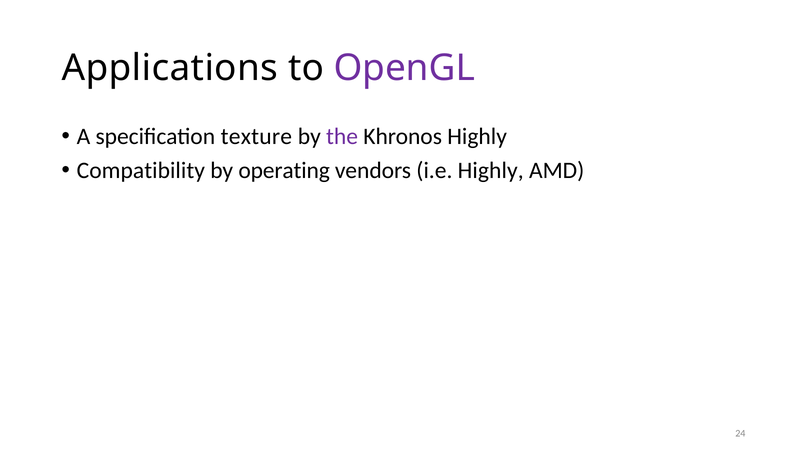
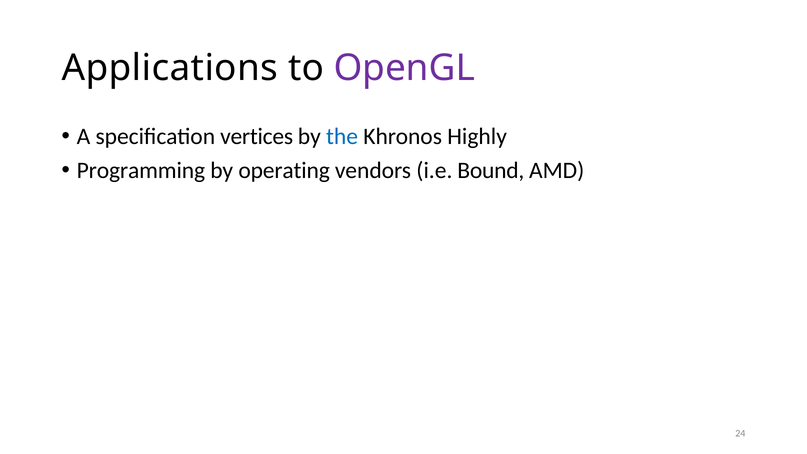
texture: texture -> vertices (257, 136)
the colour: purple -> blue (342, 136)
Compatibility: Compatibility -> Programming (141, 170)
i.e Highly: Highly -> Bound (491, 170)
